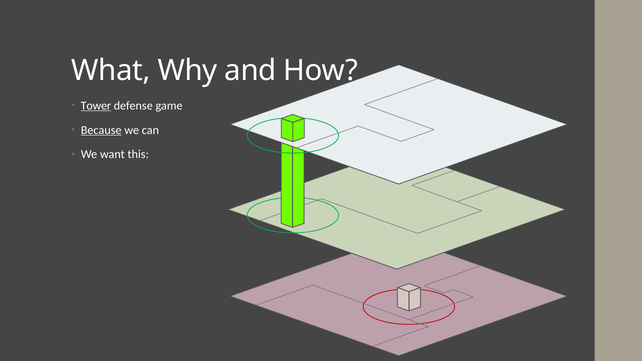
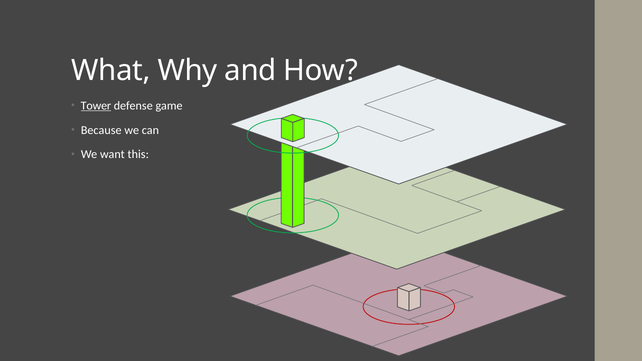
Because underline: present -> none (101, 130)
